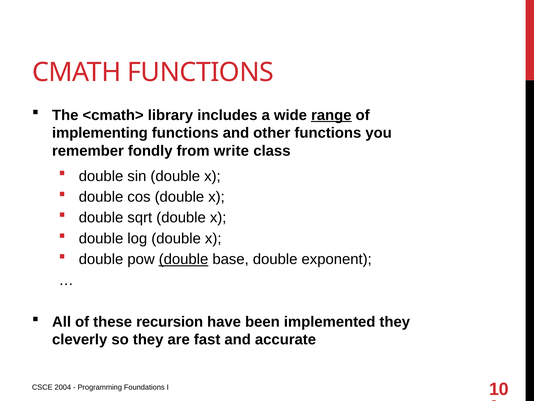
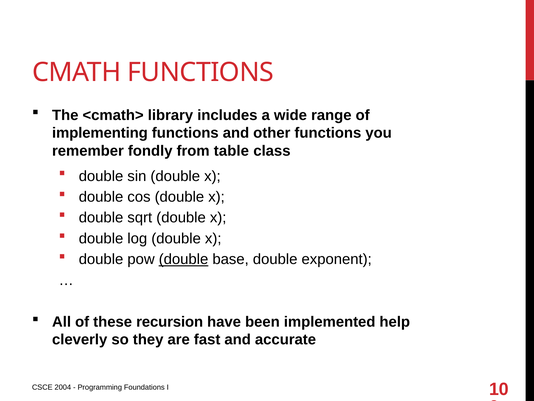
range underline: present -> none (331, 115)
write: write -> table (231, 151)
implemented they: they -> help (395, 321)
